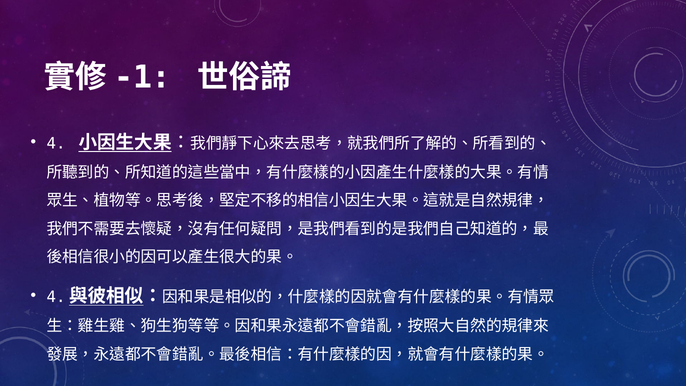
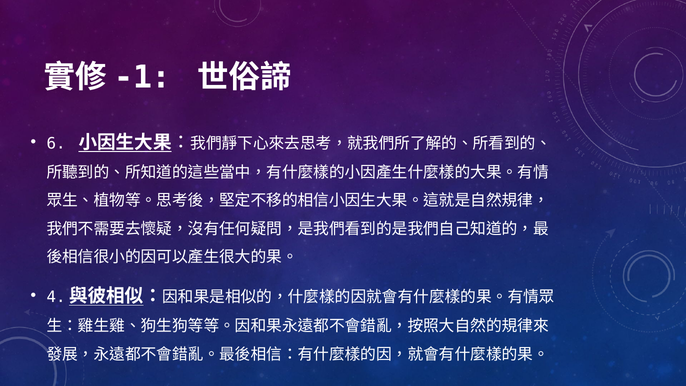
4: 4 -> 6 (56, 143)
